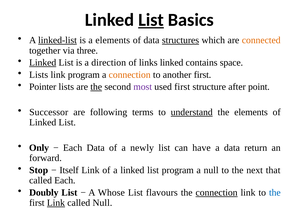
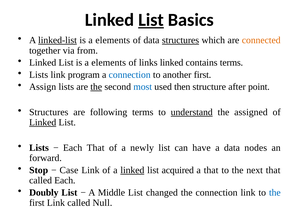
three: three -> from (87, 51)
Linked underline: present -> none (43, 63)
List is a direction: direction -> elements (109, 63)
contains space: space -> terms (231, 63)
connection colour: orange -> blue (130, 75)
Pointer: Pointer -> Assign (43, 87)
most colour: purple -> blue (143, 87)
used first: first -> then (182, 87)
Successor: Successor -> Structures (49, 112)
the elements: elements -> assigned (251, 112)
Linked underline: none -> present (43, 123)
Only: Only -> Lists (39, 148)
Each Data: Data -> That (96, 148)
return: return -> nodes (256, 148)
Itself: Itself -> Case (69, 170)
linked underline: none -> present (132, 170)
list program: program -> acquired (178, 170)
a null: null -> that (211, 170)
Whose: Whose -> Middle (111, 193)
flavours: flavours -> changed (162, 193)
connection underline: present -> none (217, 193)
Link underline: present -> none (56, 203)
